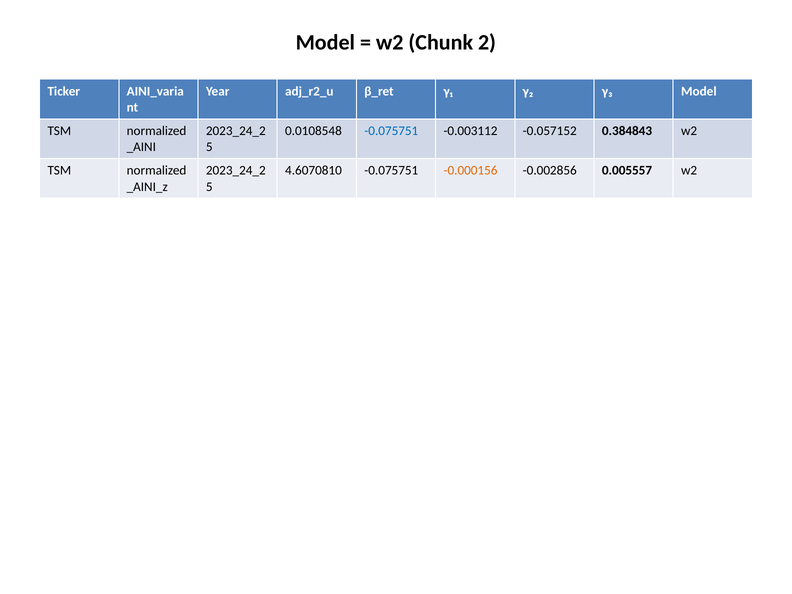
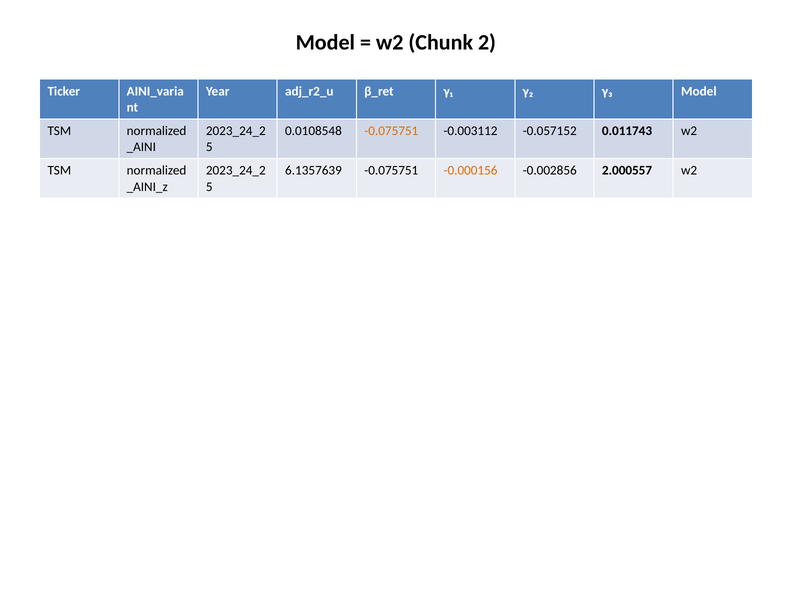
-0.075751 colour: blue -> orange (391, 131)
0.384843: 0.384843 -> 0.011743 (627, 131)
4.6070810: 4.6070810 -> 6.1357639 (313, 171)
0.005557: 0.005557 -> 2.000557 (627, 171)
